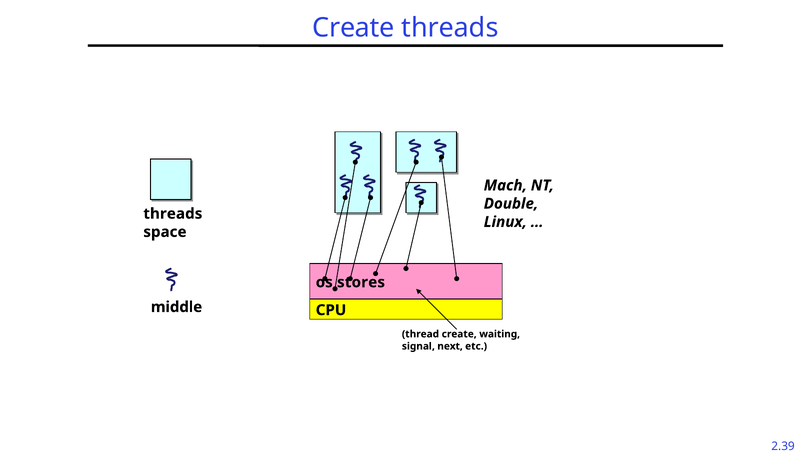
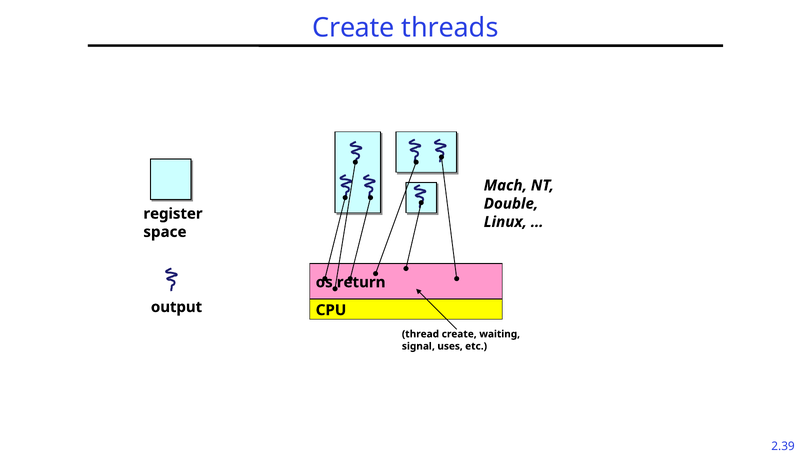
threads: threads -> register (173, 214)
stores: stores -> return (361, 282)
middle: middle -> output (177, 307)
next: next -> uses (450, 346)
